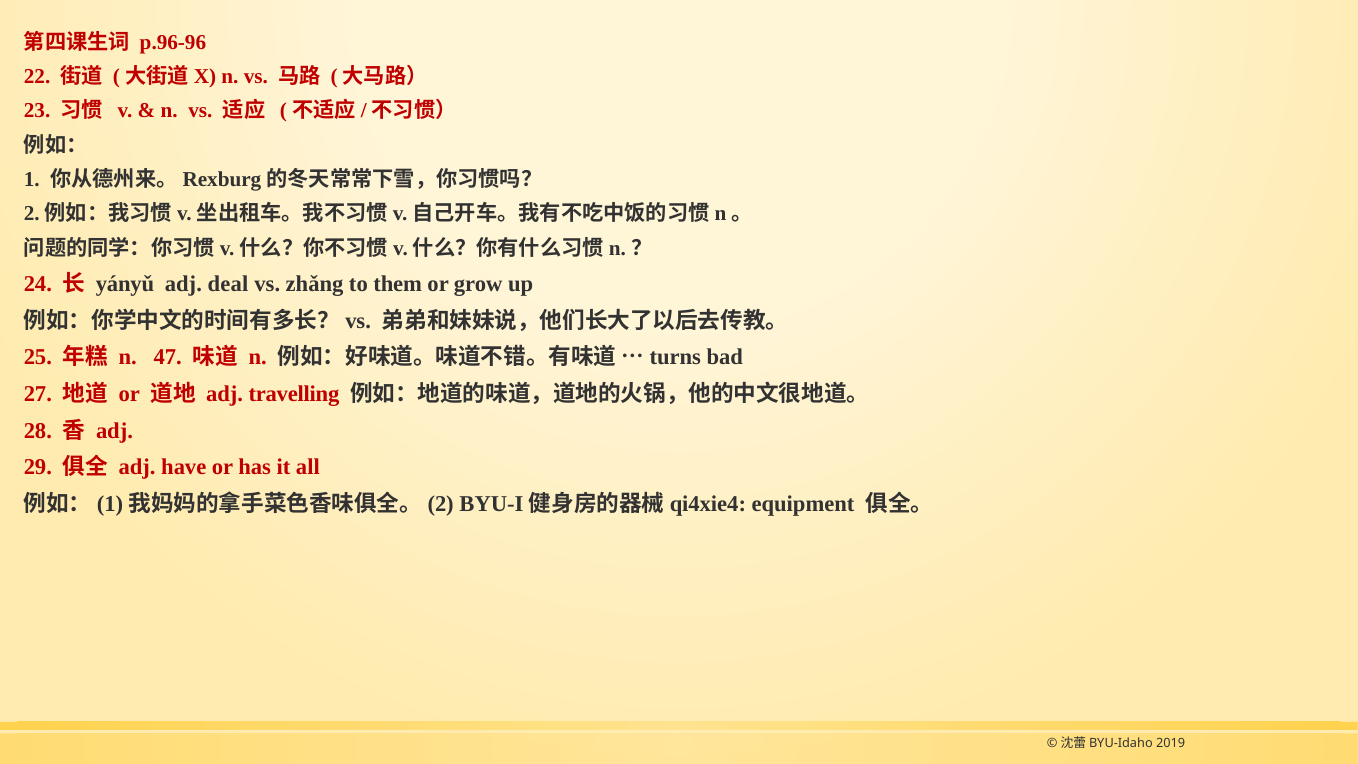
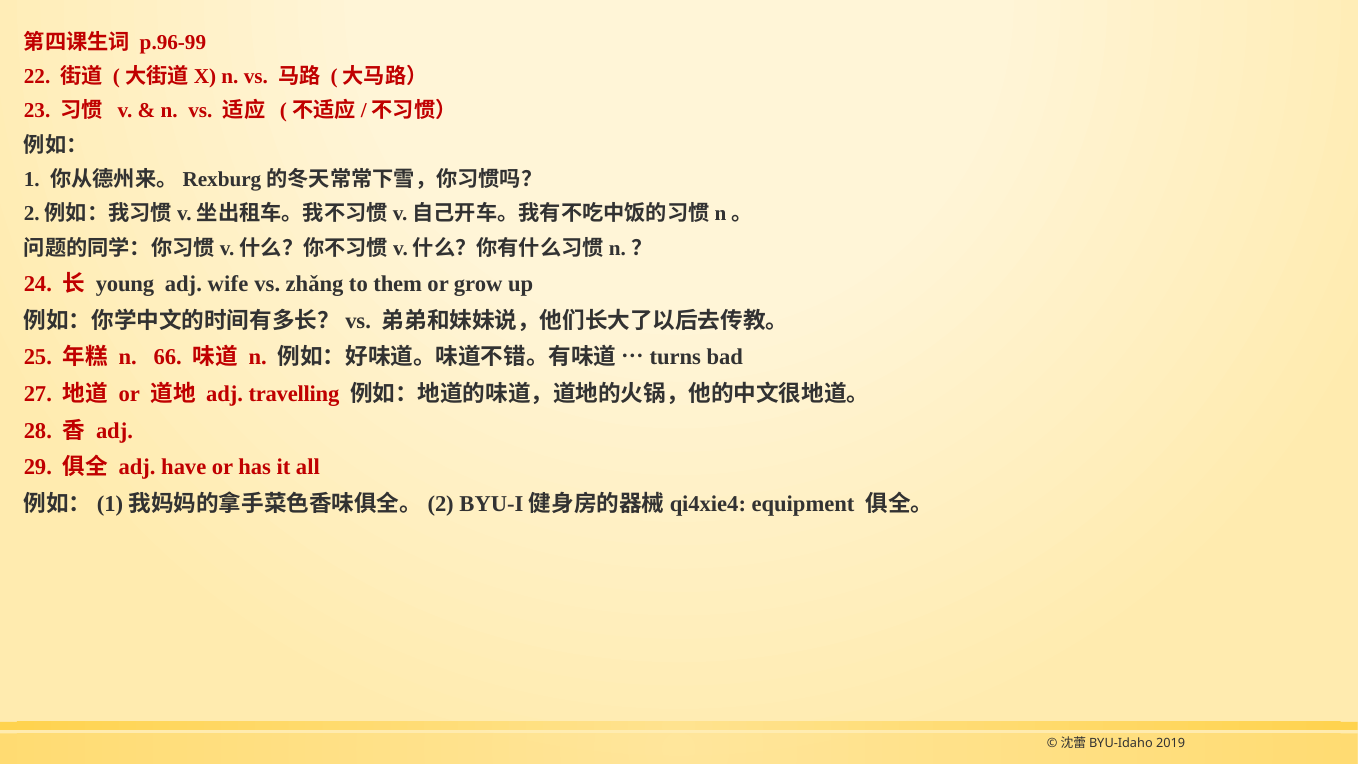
p.96-96: p.96-96 -> p.96-99 (173, 42)
yányǔ: yányǔ -> young (125, 284)
deal: deal -> wife (228, 284)
47: 47 -> 66 (168, 357)
